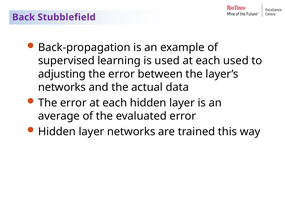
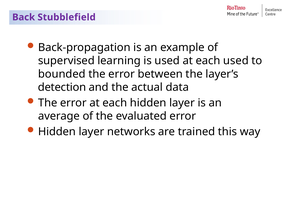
adjusting: adjusting -> bounded (62, 74)
networks: networks -> detection (62, 88)
